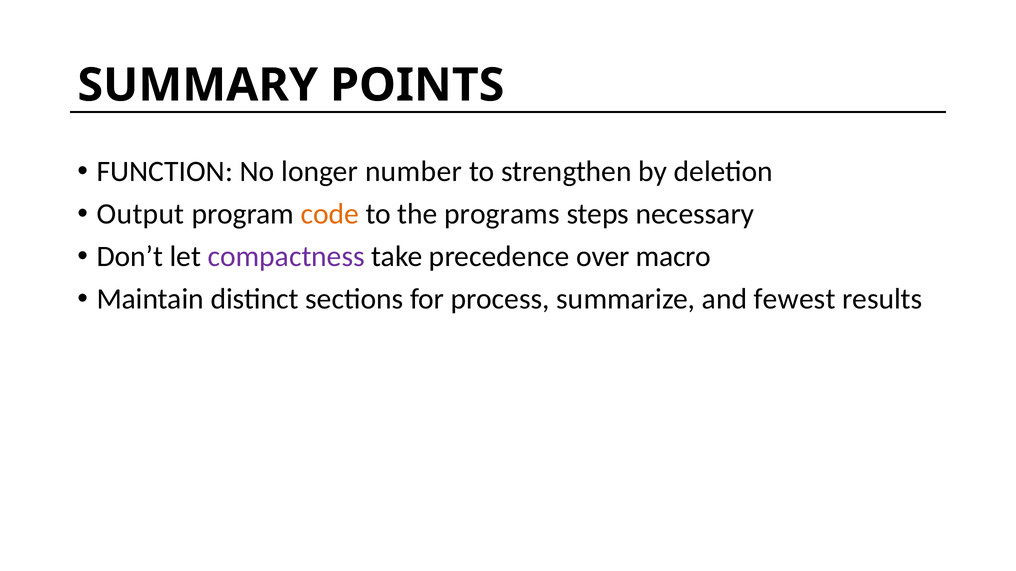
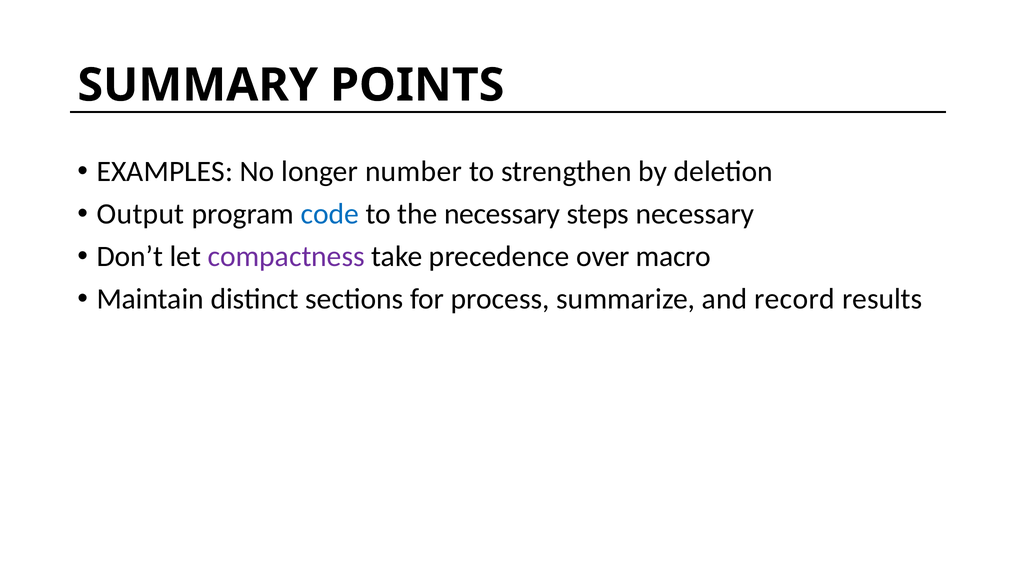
FUNCTION: FUNCTION -> EXAMPLES (165, 172)
code colour: orange -> blue (330, 214)
the programs: programs -> necessary (502, 214)
fewest: fewest -> record (795, 299)
